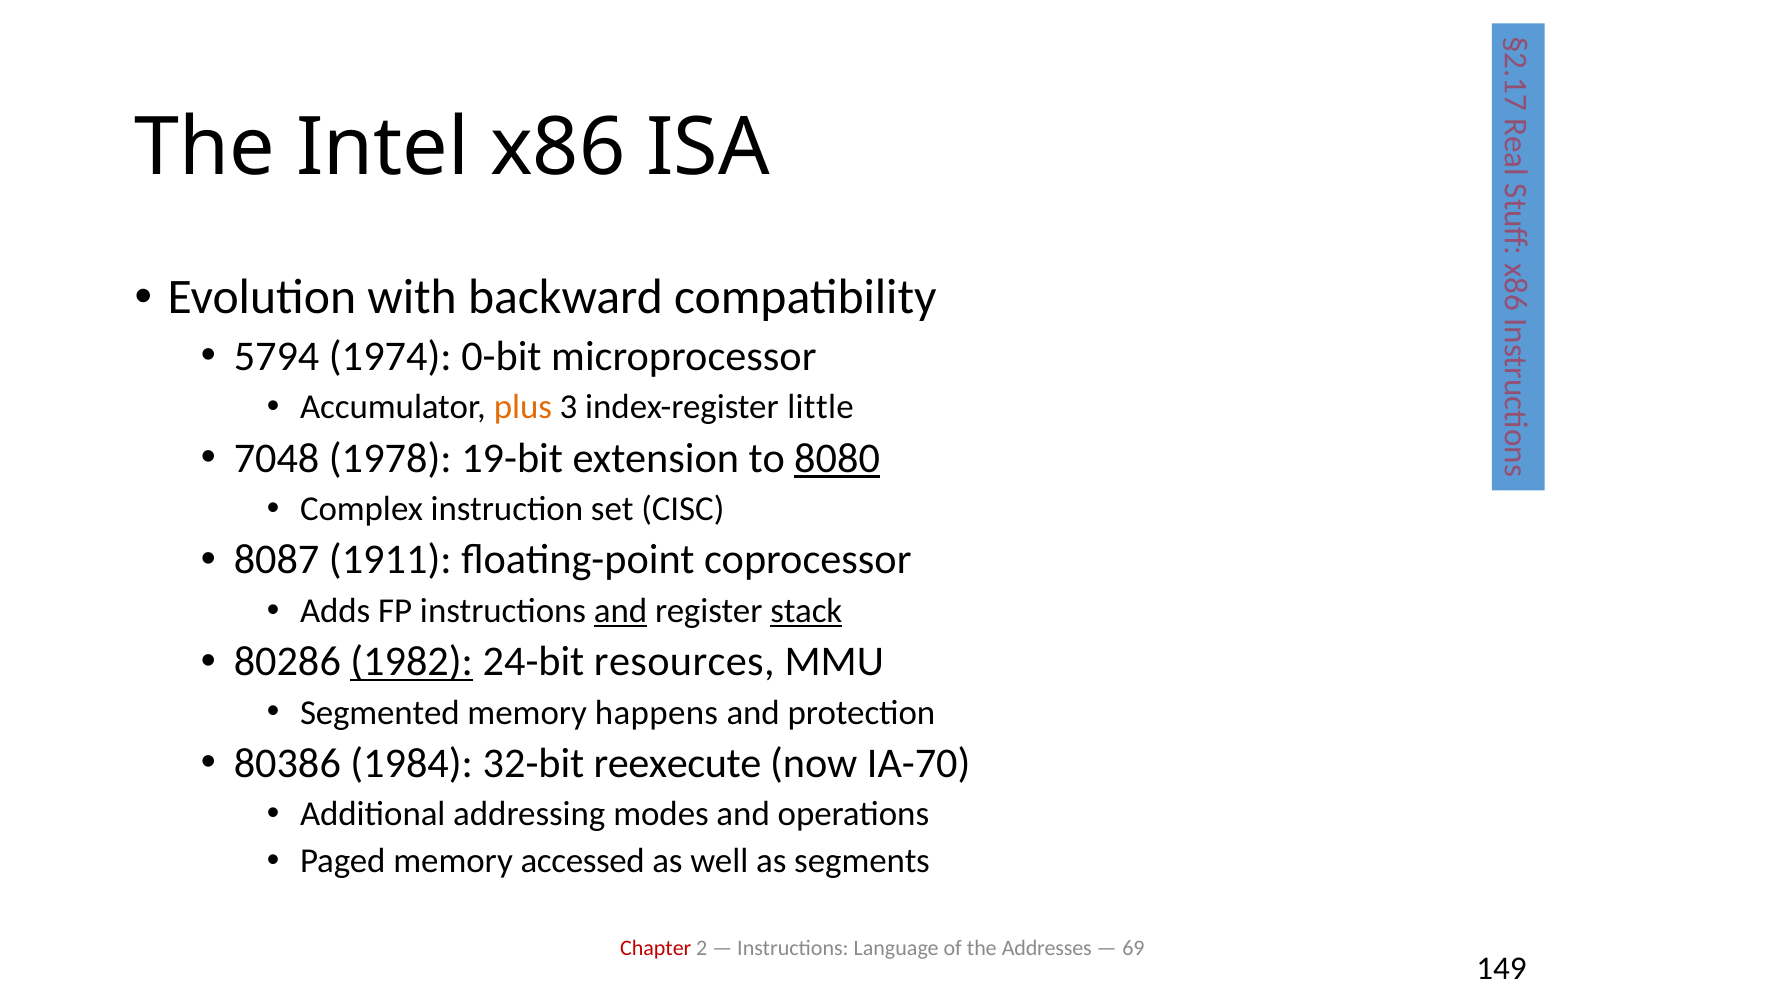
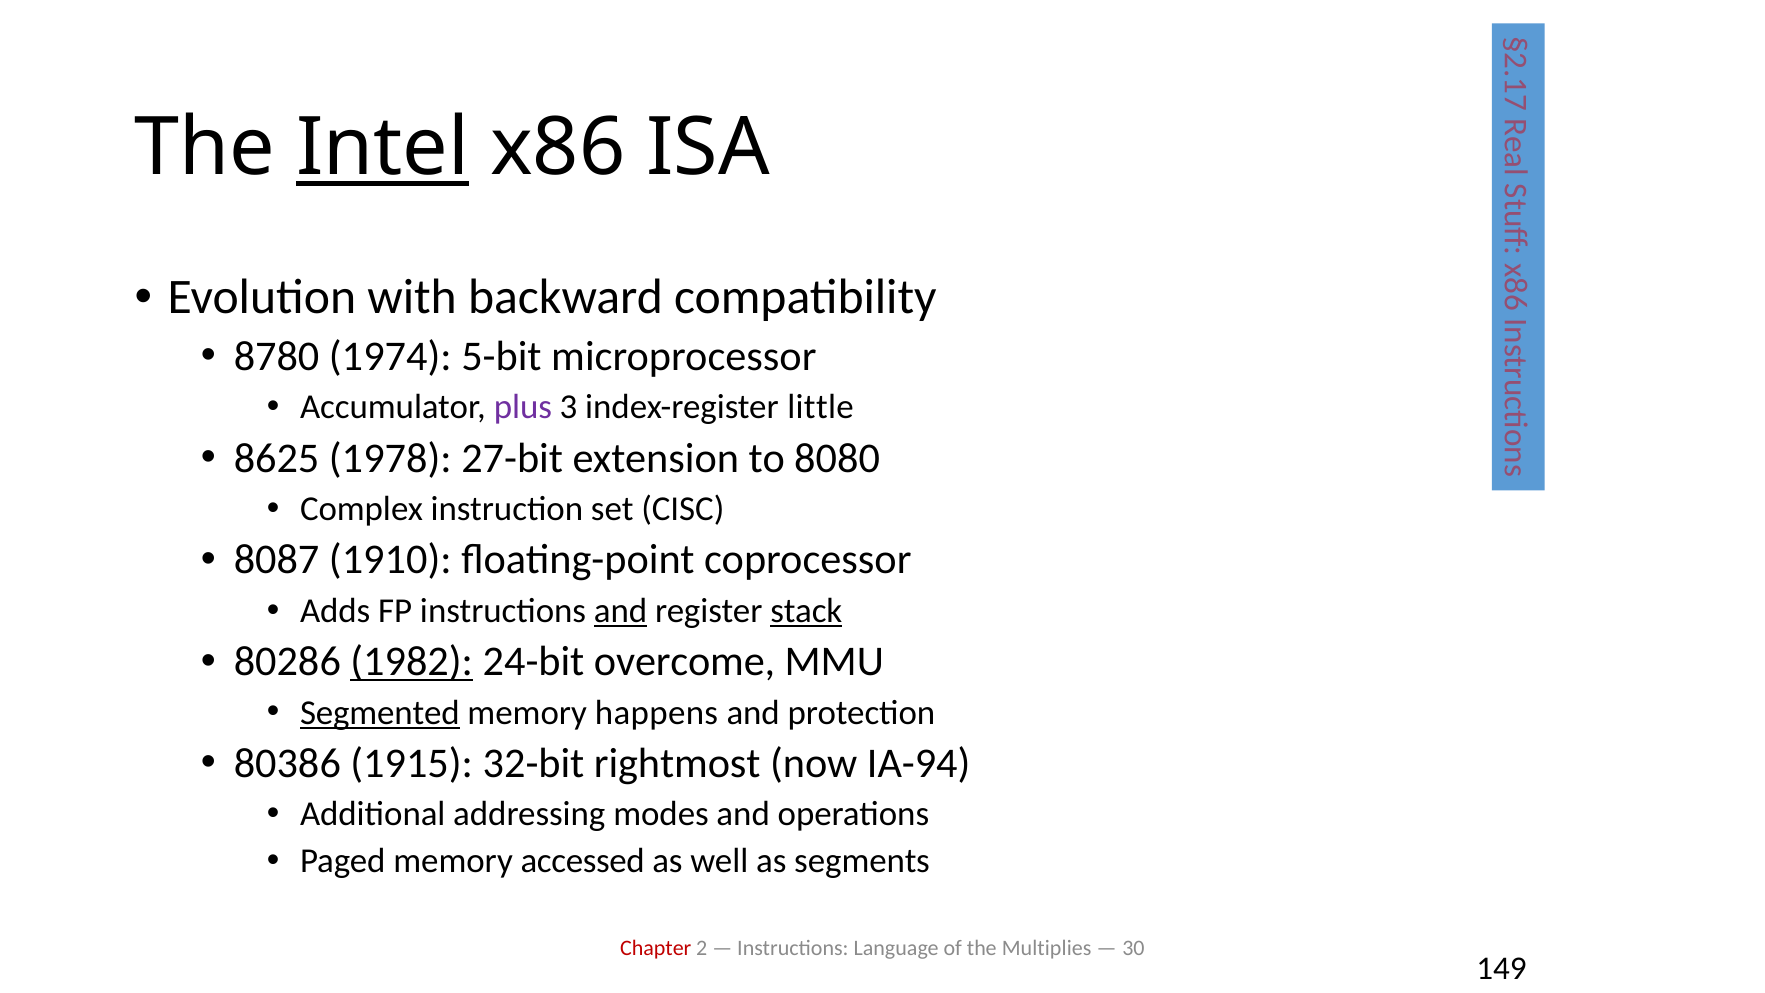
Intel underline: none -> present (383, 148)
5794: 5794 -> 8780 (277, 356)
0-bit: 0-bit -> 5-bit (501, 356)
plus colour: orange -> purple (523, 407)
7048: 7048 -> 8625 (277, 458)
19-bit: 19-bit -> 27-bit (512, 458)
8080 underline: present -> none (837, 458)
1911: 1911 -> 1910 (390, 560)
resources: resources -> overcome (685, 662)
Segmented underline: none -> present (380, 712)
1984: 1984 -> 1915 (412, 763)
reexecute: reexecute -> rightmost (677, 763)
IA-70: IA-70 -> IA-94 (919, 763)
Addresses: Addresses -> Multiplies (1047, 948)
69: 69 -> 30 (1133, 948)
